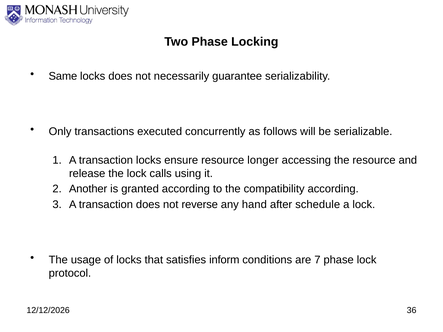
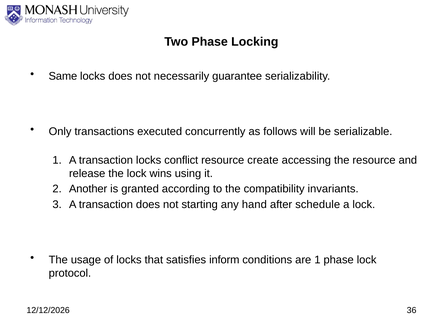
ensure: ensure -> conflict (181, 160)
longer: longer -> create (263, 160)
calls: calls -> wins (161, 174)
compatibility according: according -> invariants (333, 189)
reverse: reverse -> starting (200, 205)
are 7: 7 -> 1 (317, 260)
